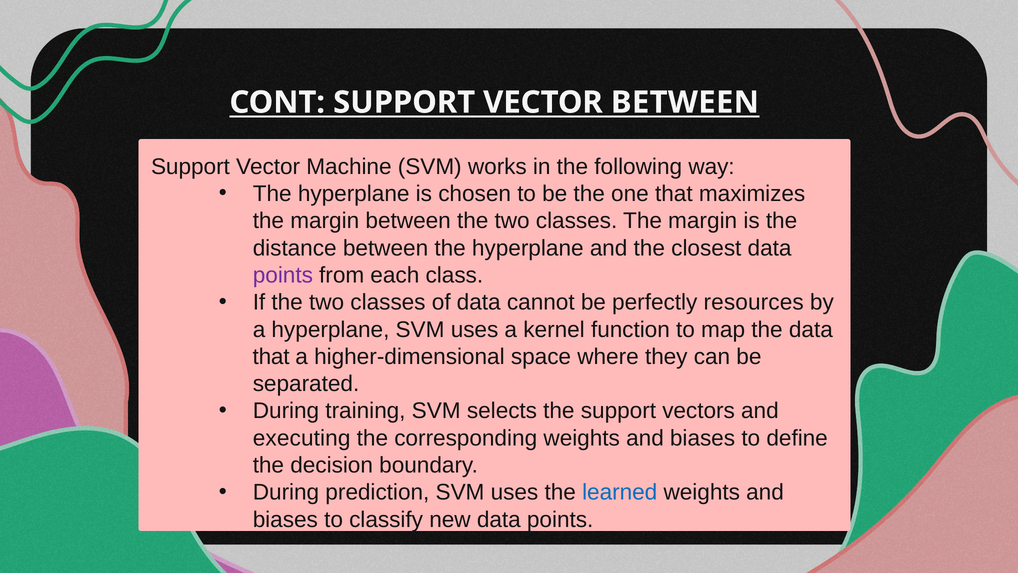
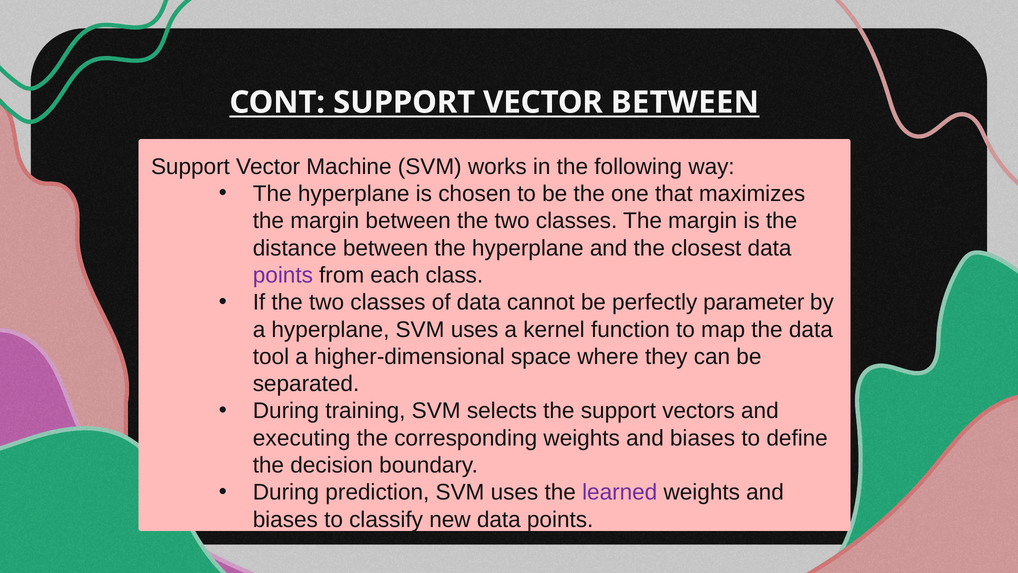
resources: resources -> parameter (754, 302)
that: that -> tool (271, 356)
learned colour: blue -> purple (620, 492)
